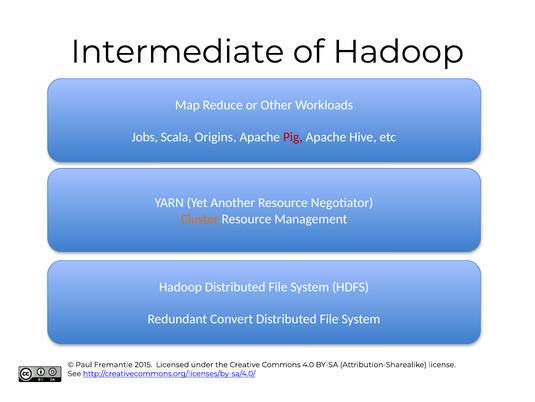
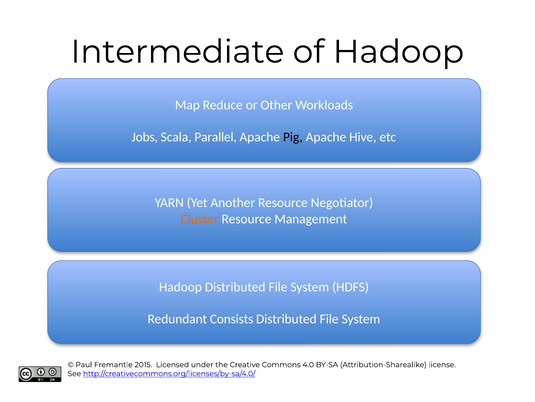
Origins: Origins -> Parallel (216, 137)
Pig colour: red -> black (293, 137)
Convert: Convert -> Consists (232, 319)
